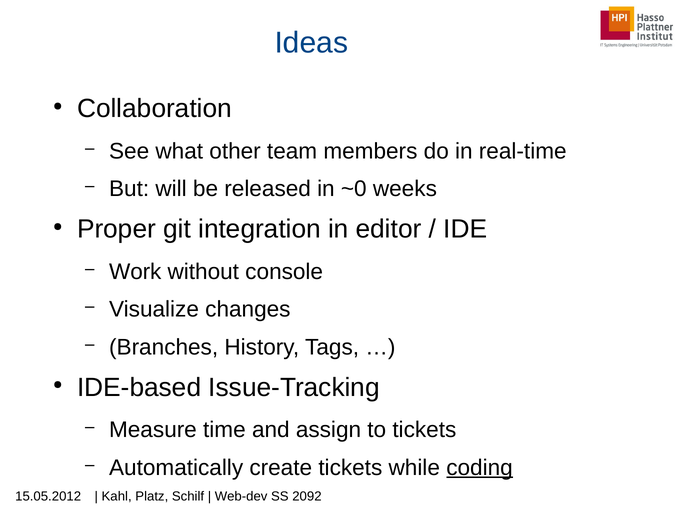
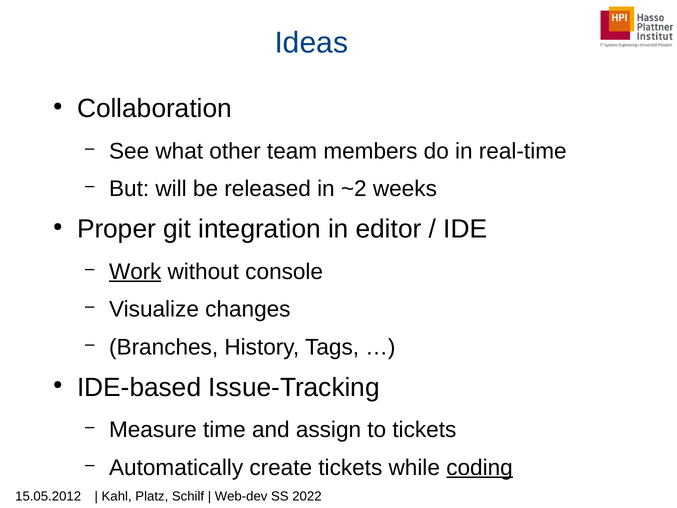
~0: ~0 -> ~2 (354, 189)
Work underline: none -> present (135, 272)
2092: 2092 -> 2022 (307, 496)
